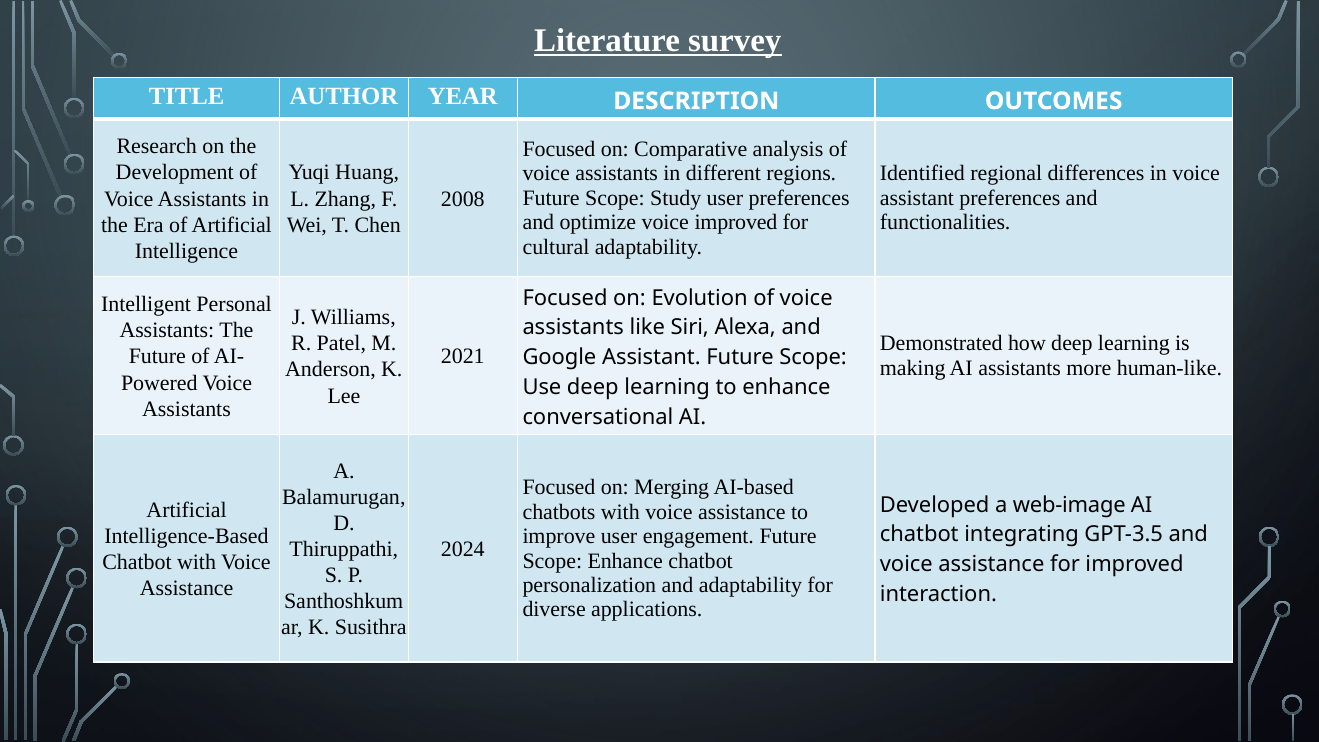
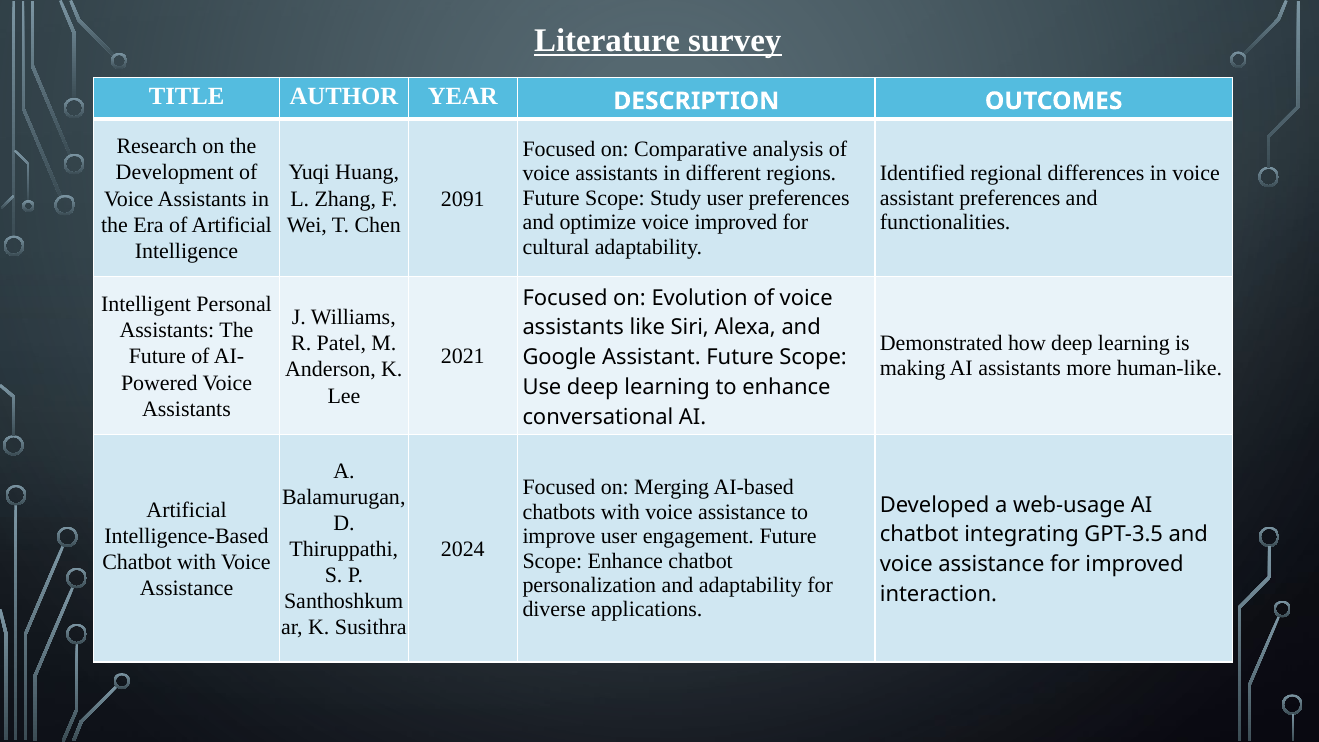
2008: 2008 -> 2091 (463, 199)
web-image: web-image -> web-usage (1069, 505)
